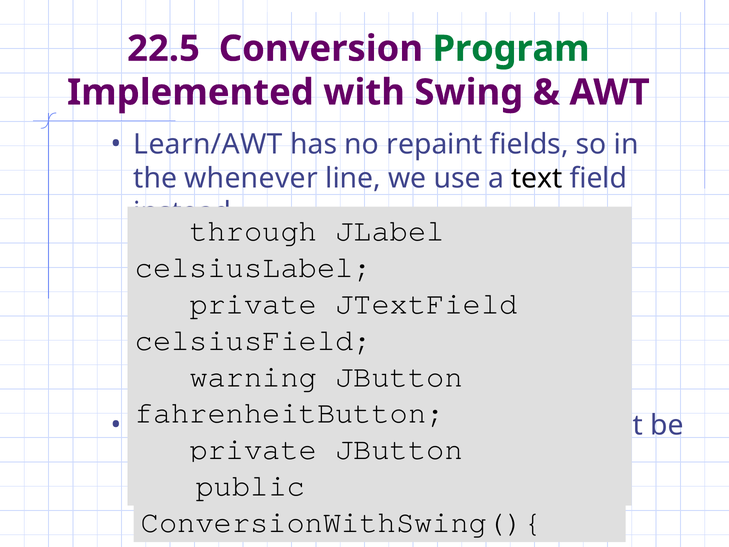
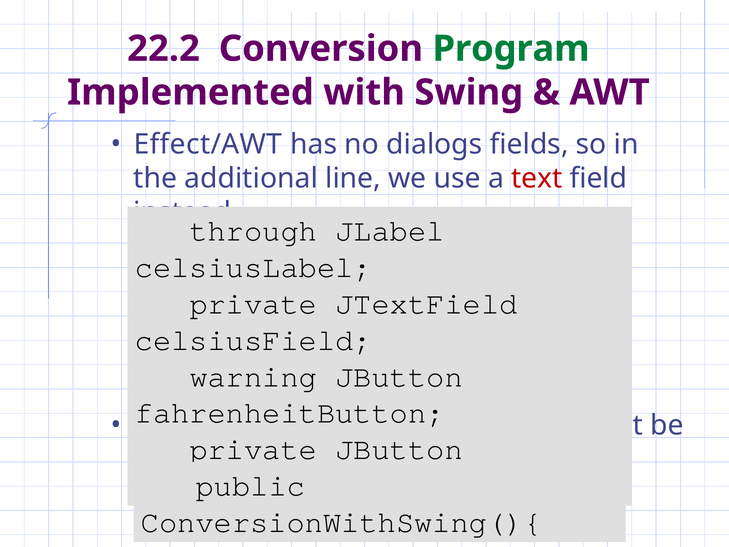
22.5: 22.5 -> 22.2 (163, 49)
Learn/AWT: Learn/AWT -> Effect/AWT (208, 144)
repaint: repaint -> dialogs (434, 144)
whenever: whenever -> additional (251, 178)
text colour: black -> red (537, 178)
